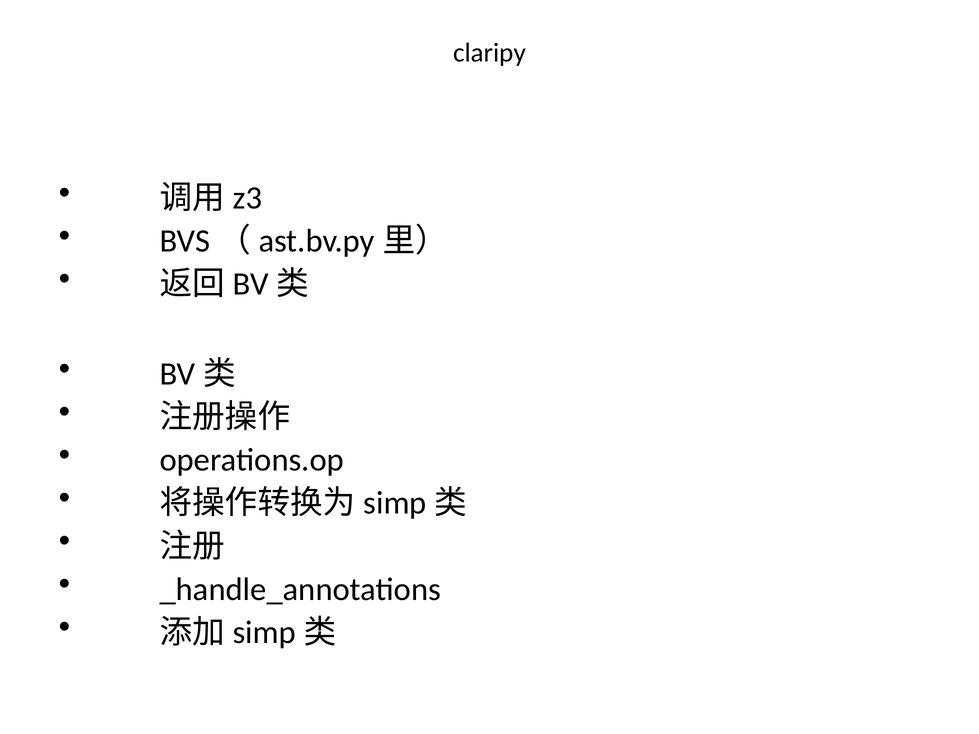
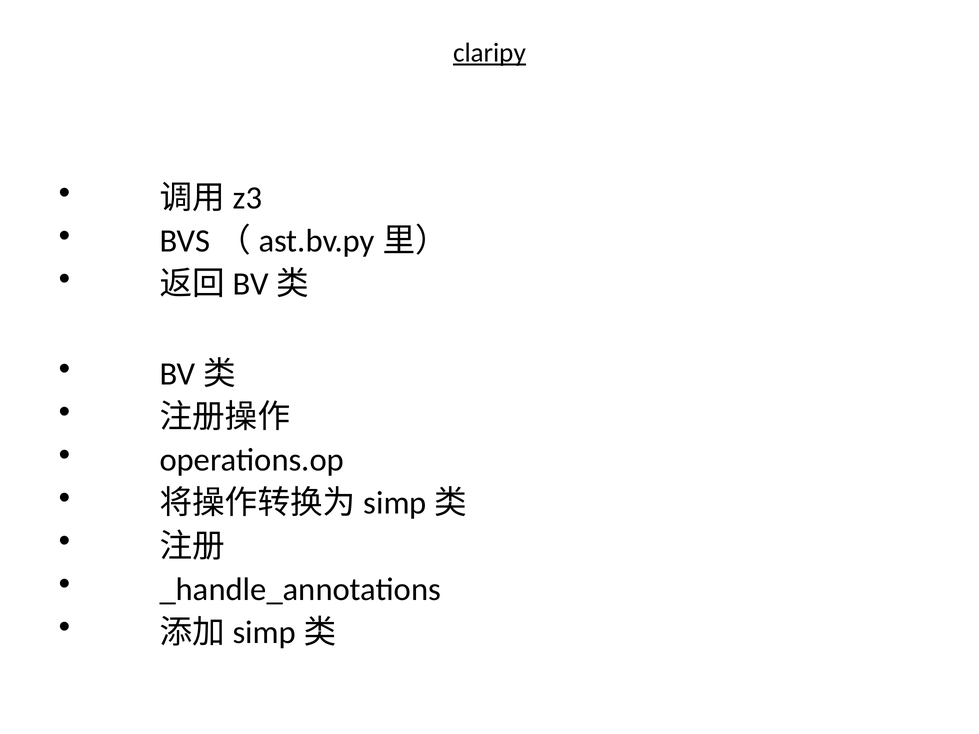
claripy underline: none -> present (490, 53)
